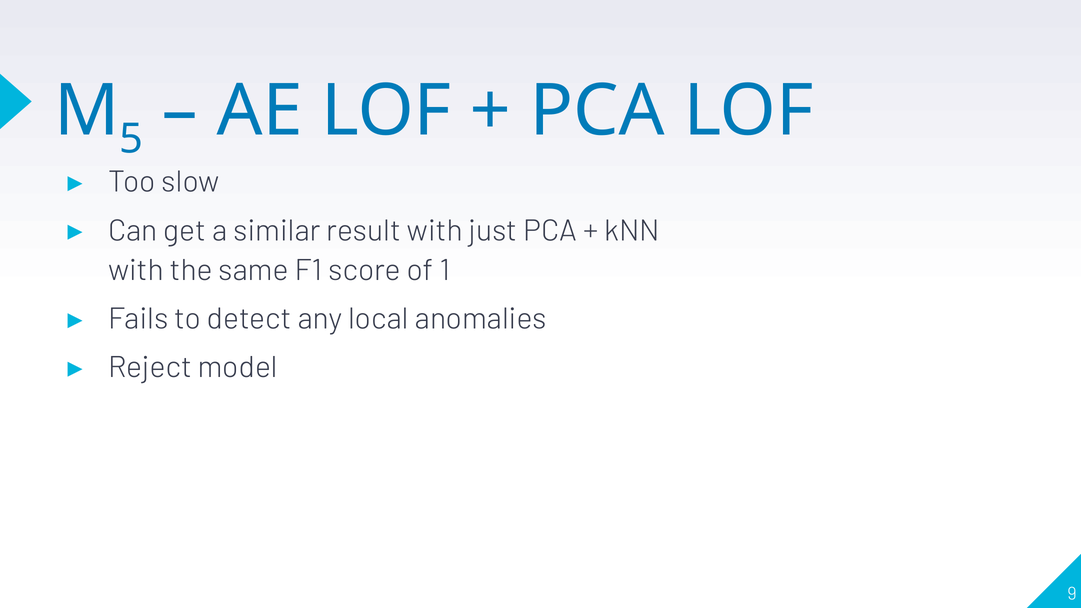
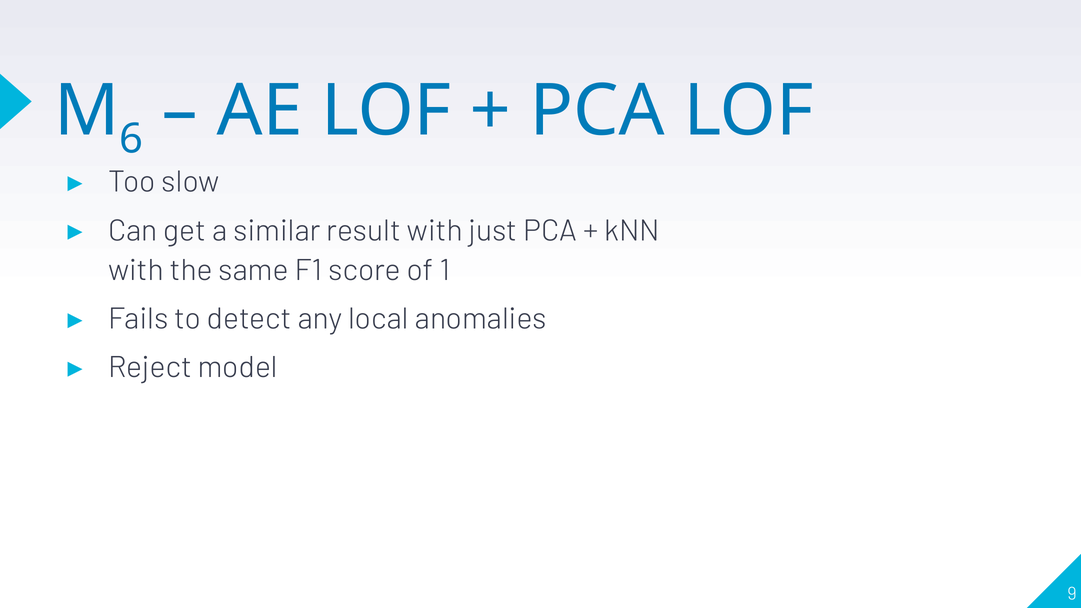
5: 5 -> 6 (131, 139)
